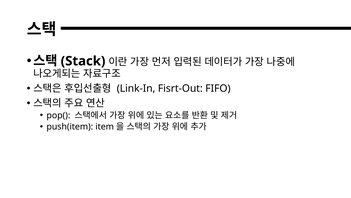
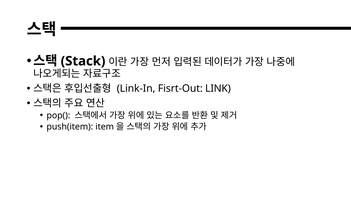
FIFO: FIFO -> LINK (218, 88)
